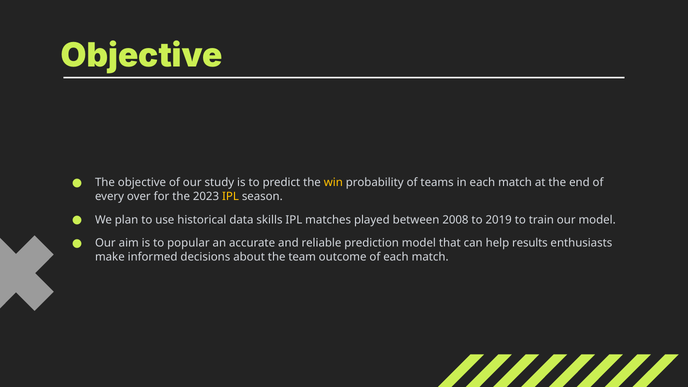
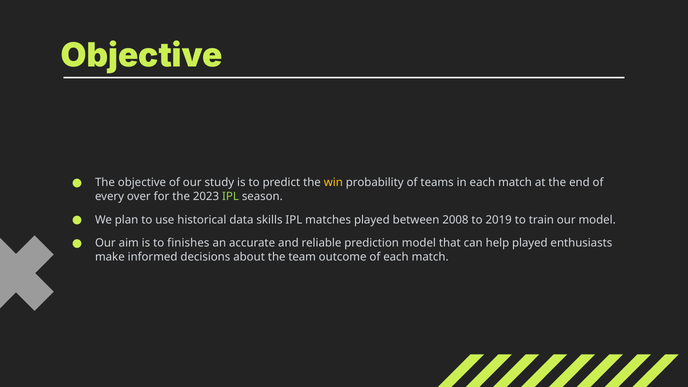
IPL colour: yellow -> light green (231, 196)
popular: popular -> finishes (188, 243)
help results: results -> played (530, 243)
